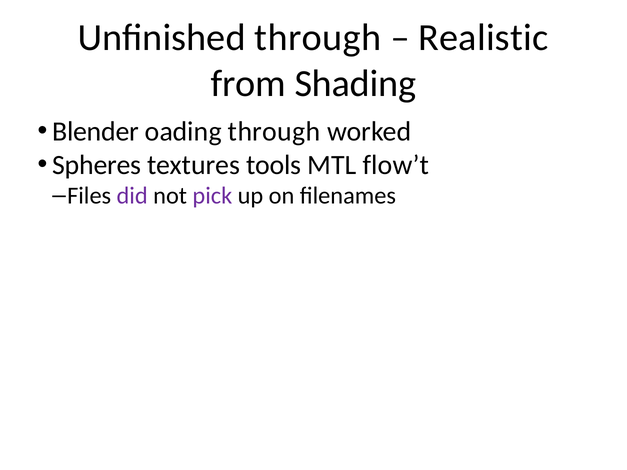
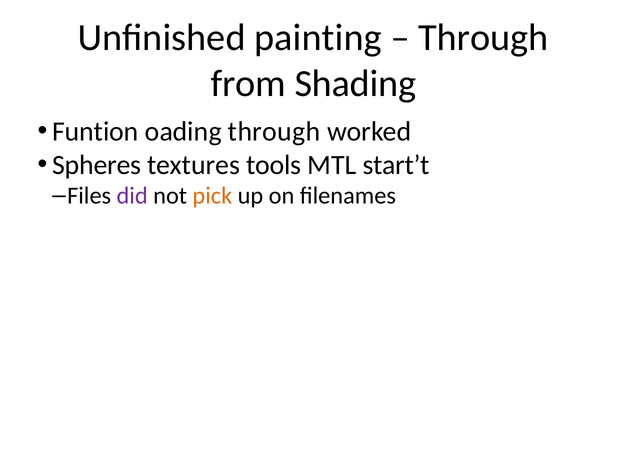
Unfinished through: through -> painting (318, 38)
Realistic: Realistic -> Through (483, 38)
Blender: Blender -> Funtion (95, 131)
flow’t: flow’t -> start’t (396, 165)
pick colour: purple -> orange (212, 196)
